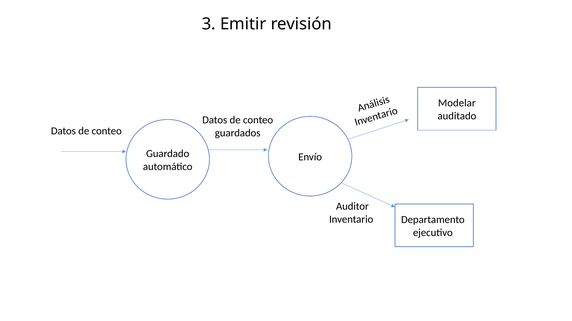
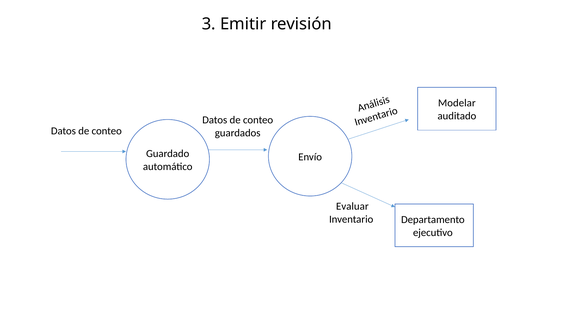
Auditor: Auditor -> Evaluar (352, 207)
